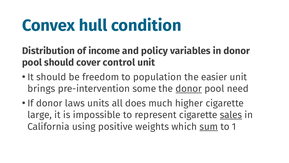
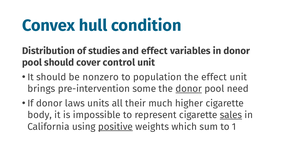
income: income -> studies (104, 51)
and policy: policy -> effect (154, 51)
freedom: freedom -> nonzero (101, 77)
the easier: easier -> effect (214, 77)
does: does -> their (136, 103)
large: large -> body (40, 115)
positive underline: none -> present (115, 126)
sum underline: present -> none (209, 126)
